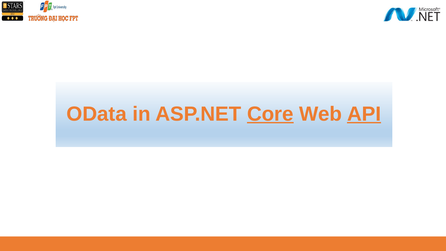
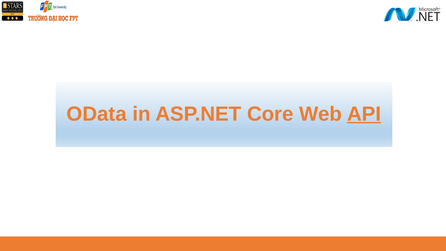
Core underline: present -> none (270, 114)
